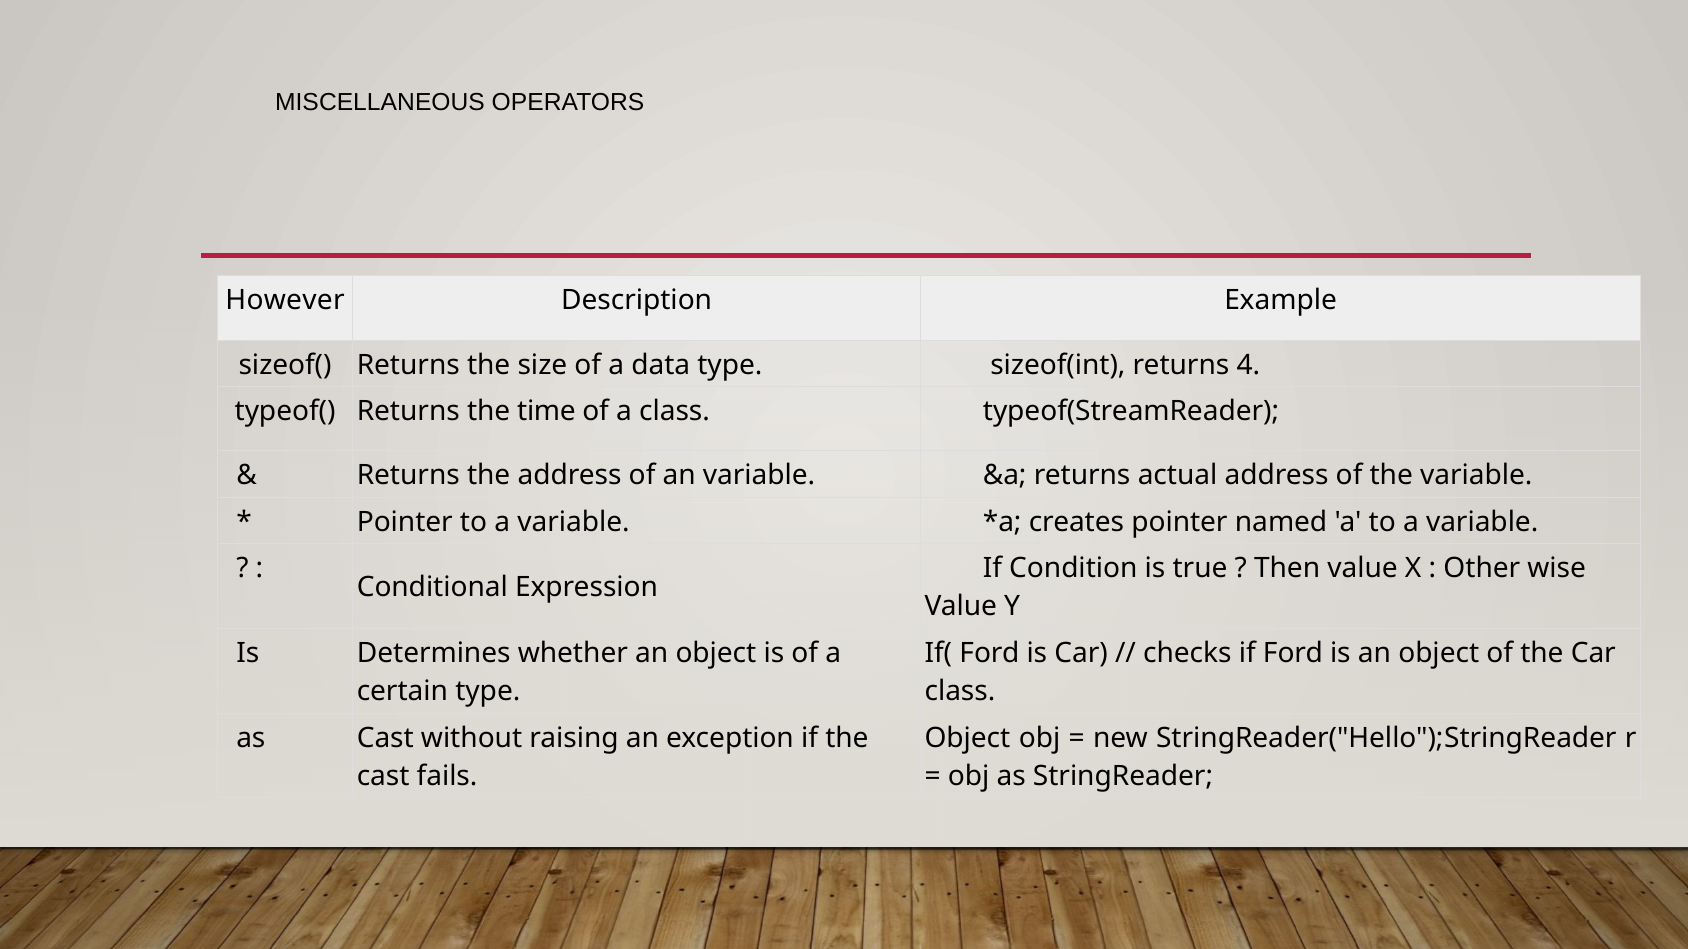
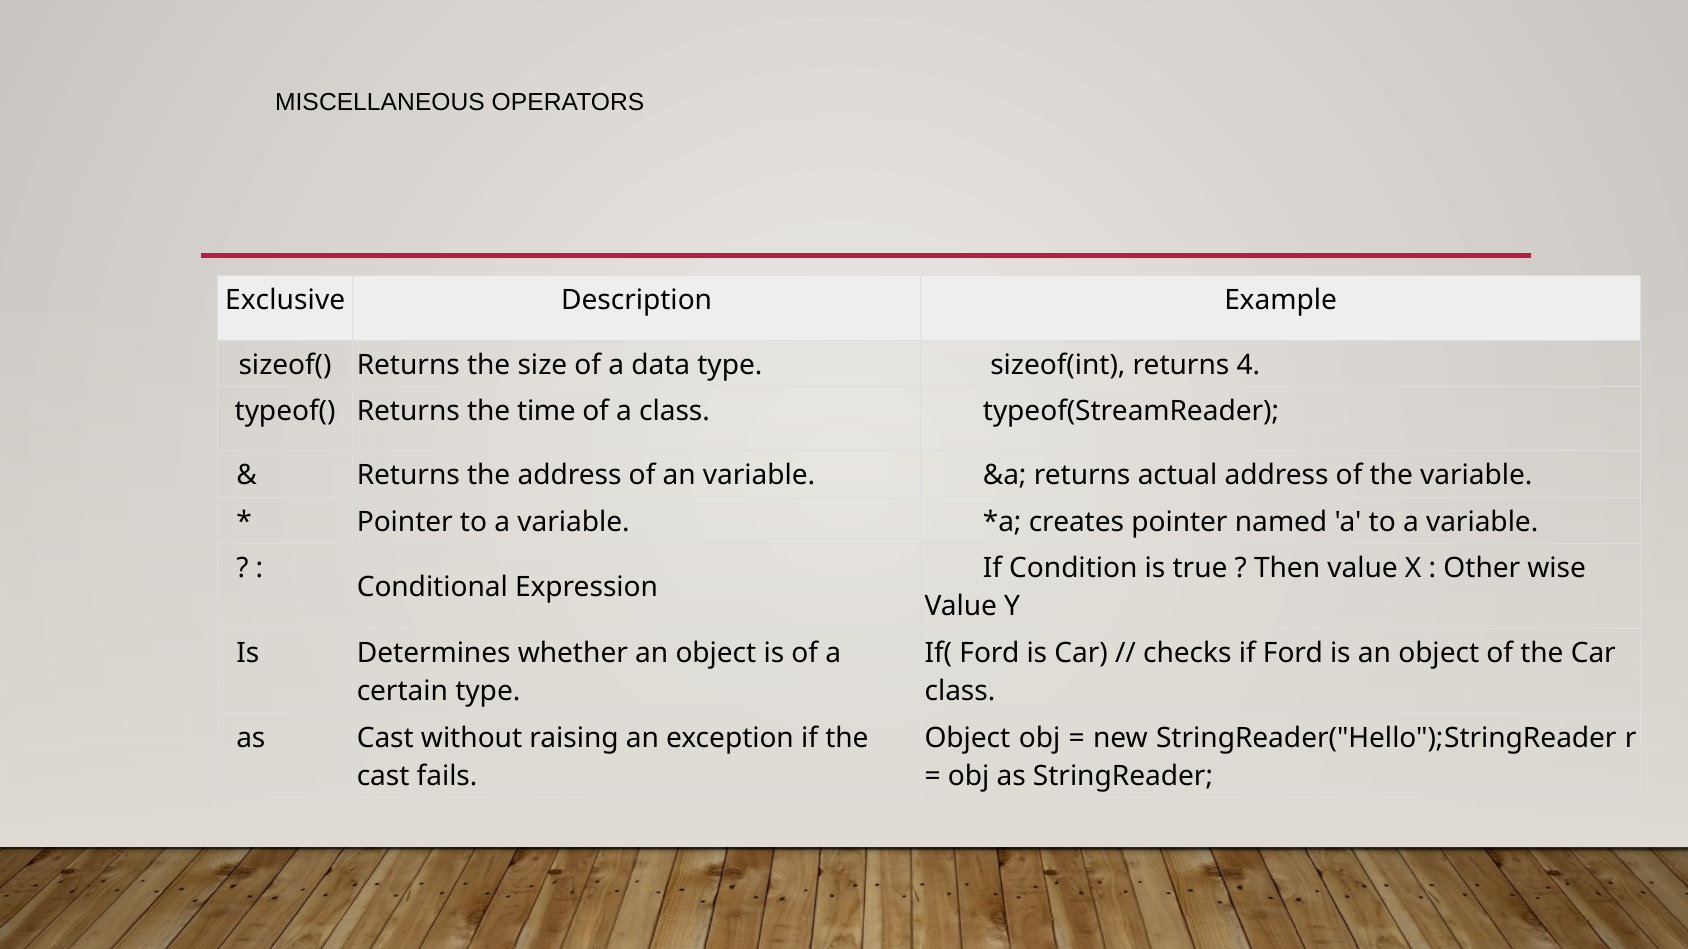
However: However -> Exclusive (285, 301)
